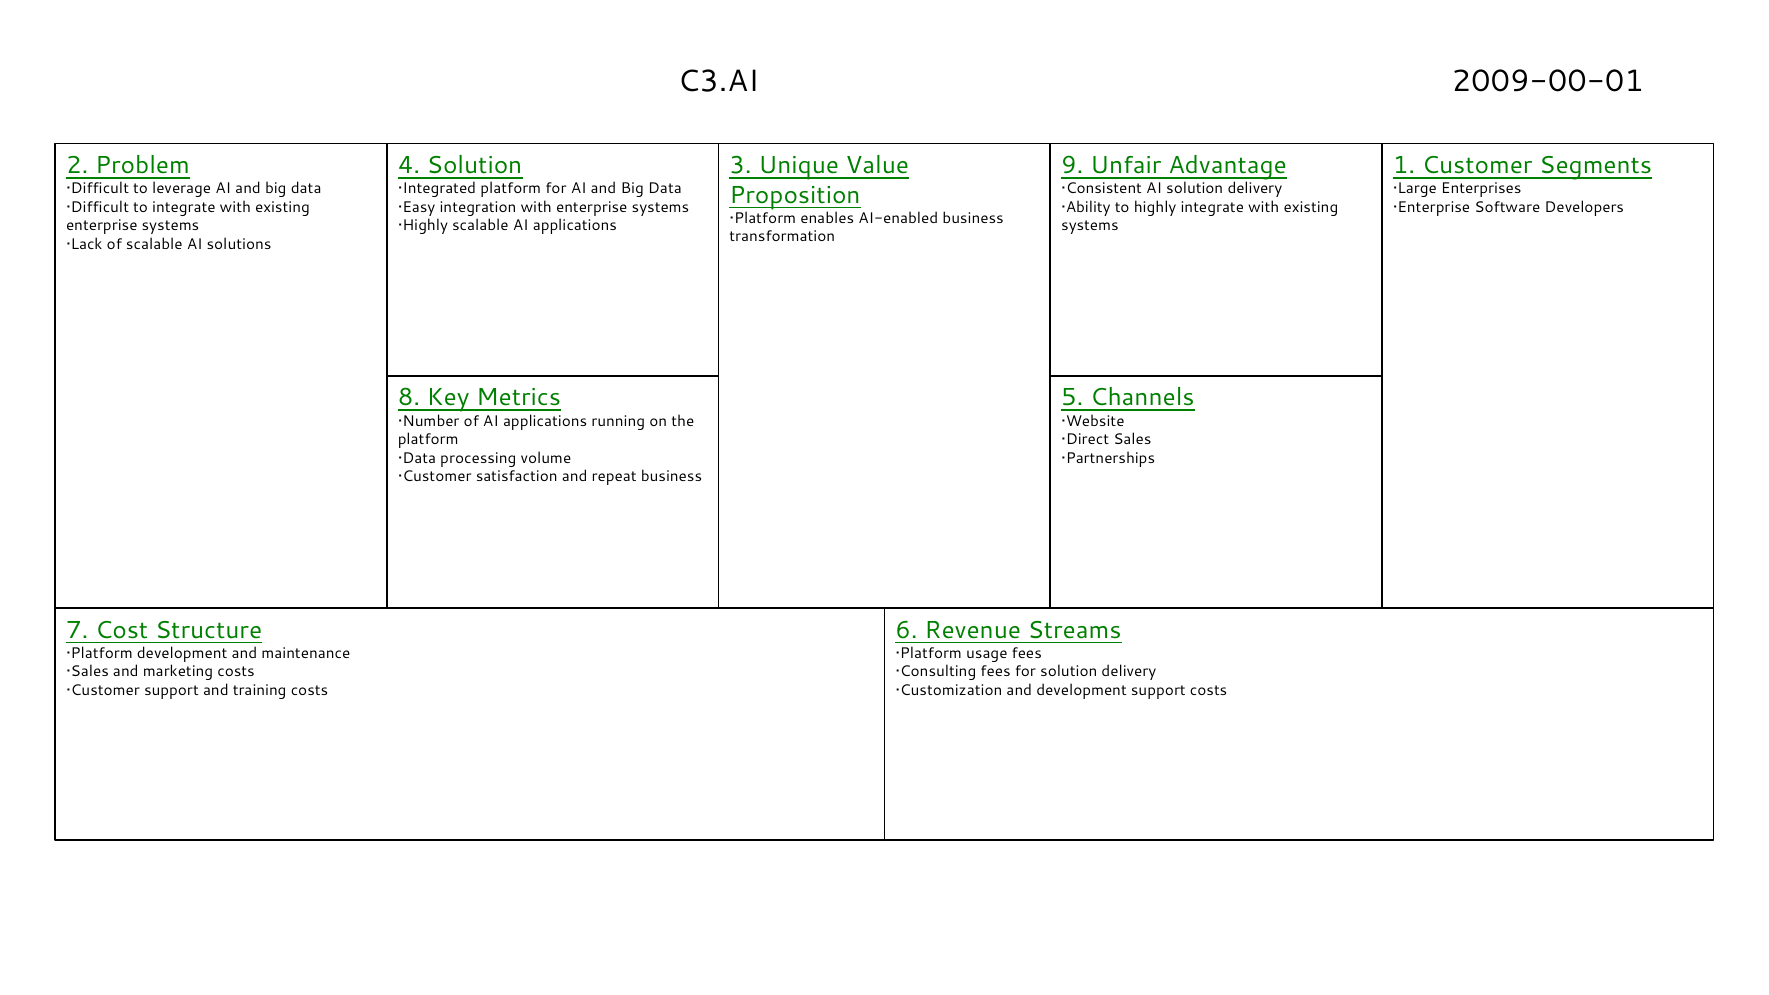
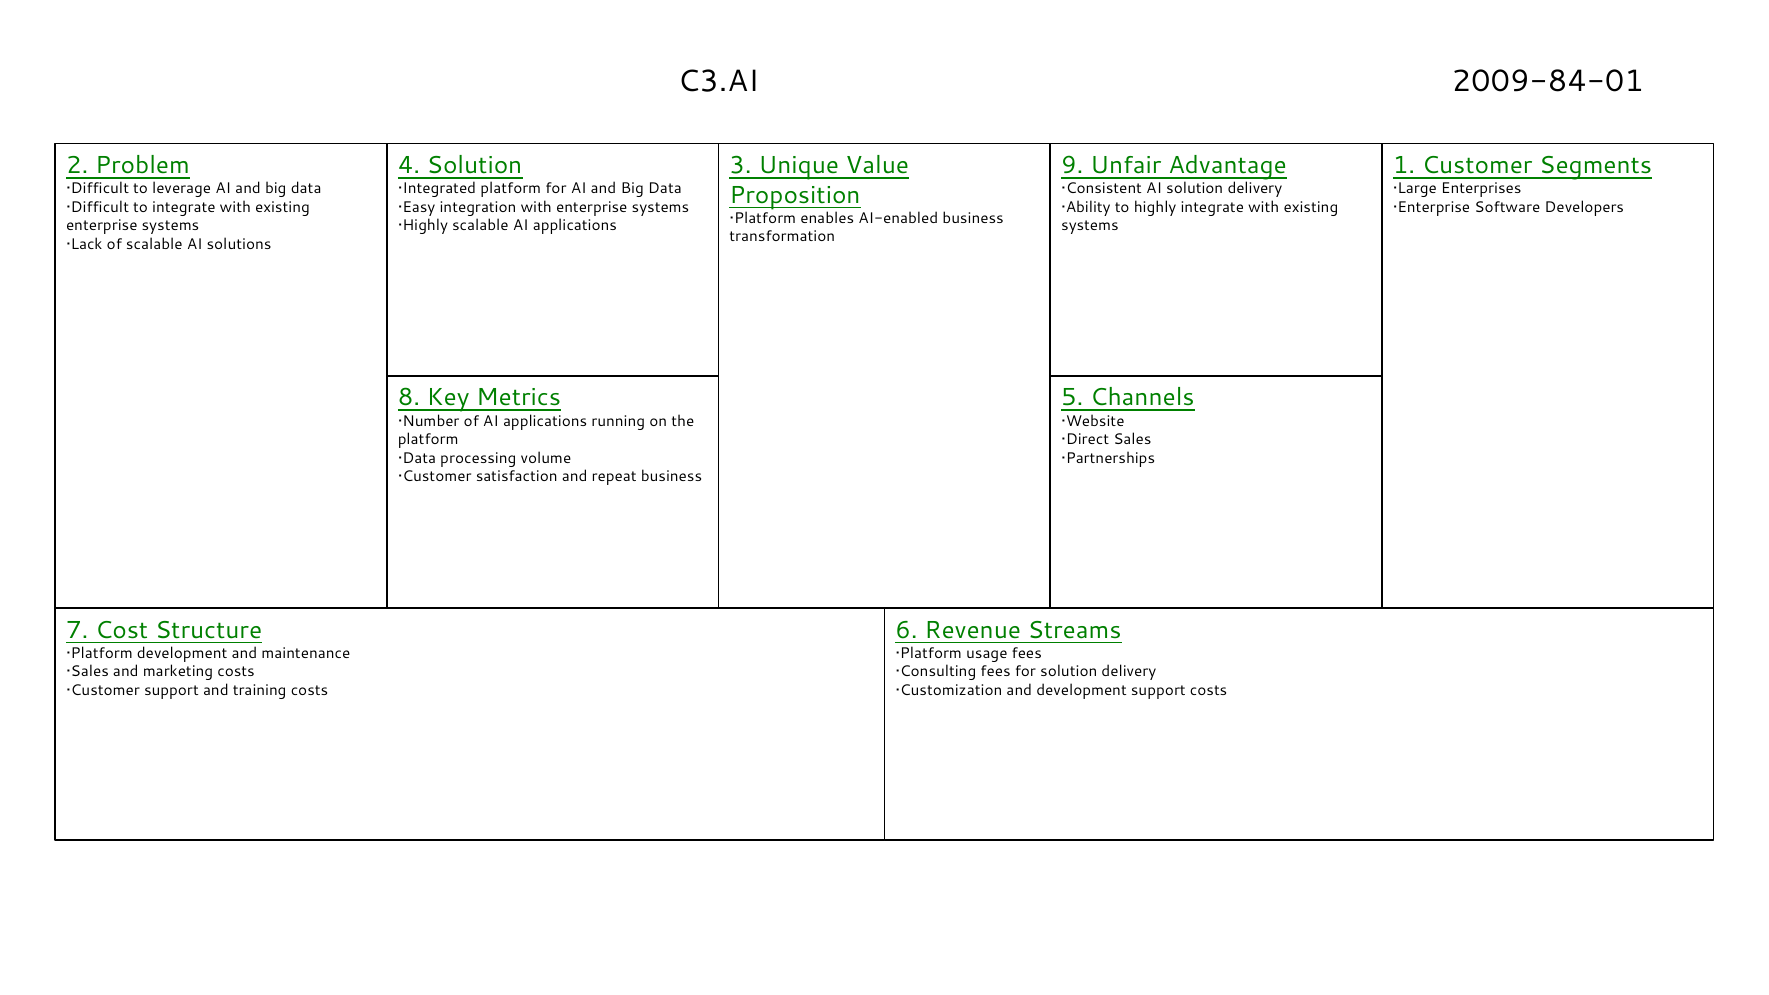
2009-00-01: 2009-00-01 -> 2009-84-01 (1548, 81)
